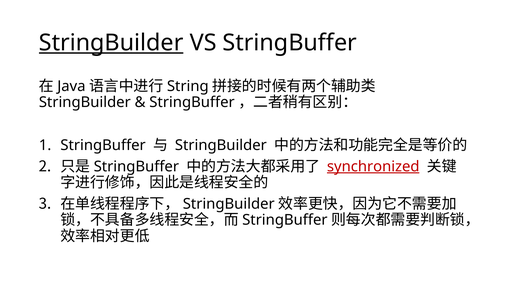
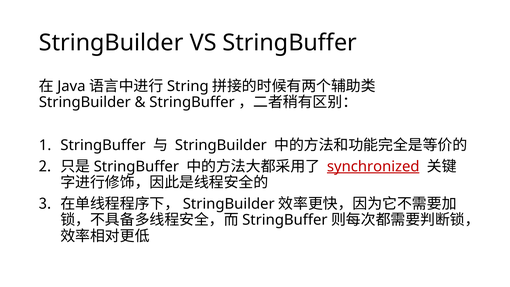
StringBuilder underline: present -> none (111, 43)
